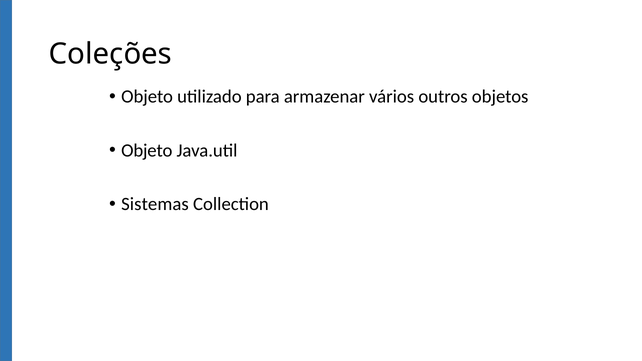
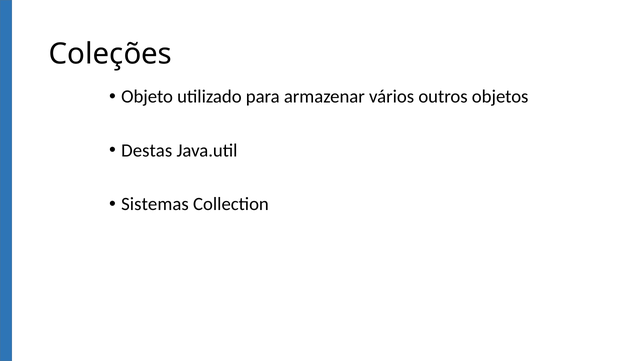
Objeto: Objeto -> Destas (147, 151)
